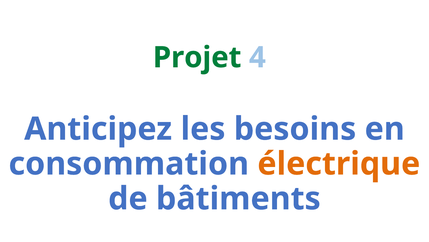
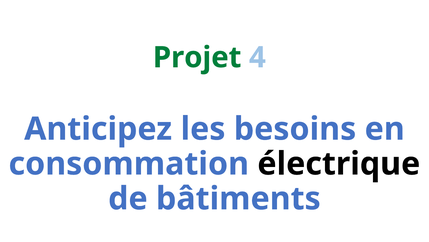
électrique colour: orange -> black (339, 163)
